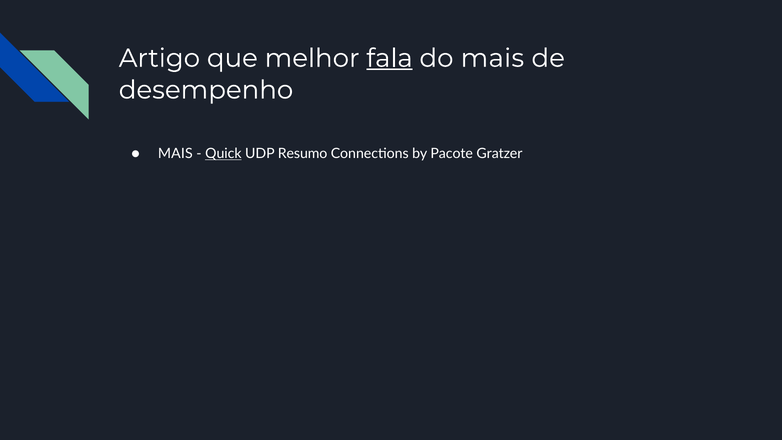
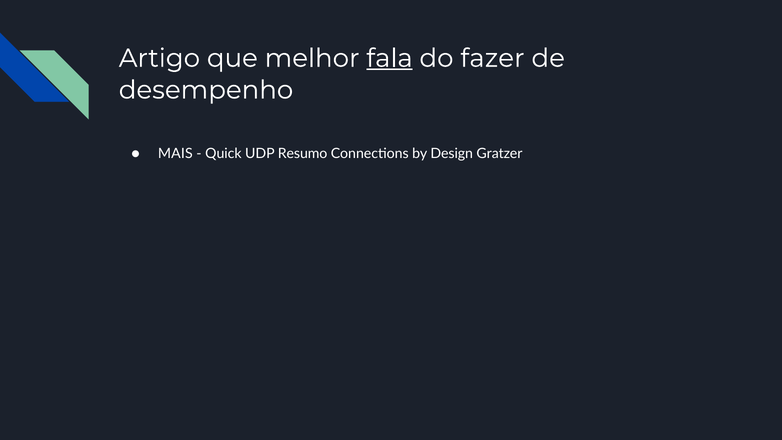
do mais: mais -> fazer (492, 58)
Quick underline: present -> none (223, 154)
Pacote: Pacote -> Design (452, 154)
